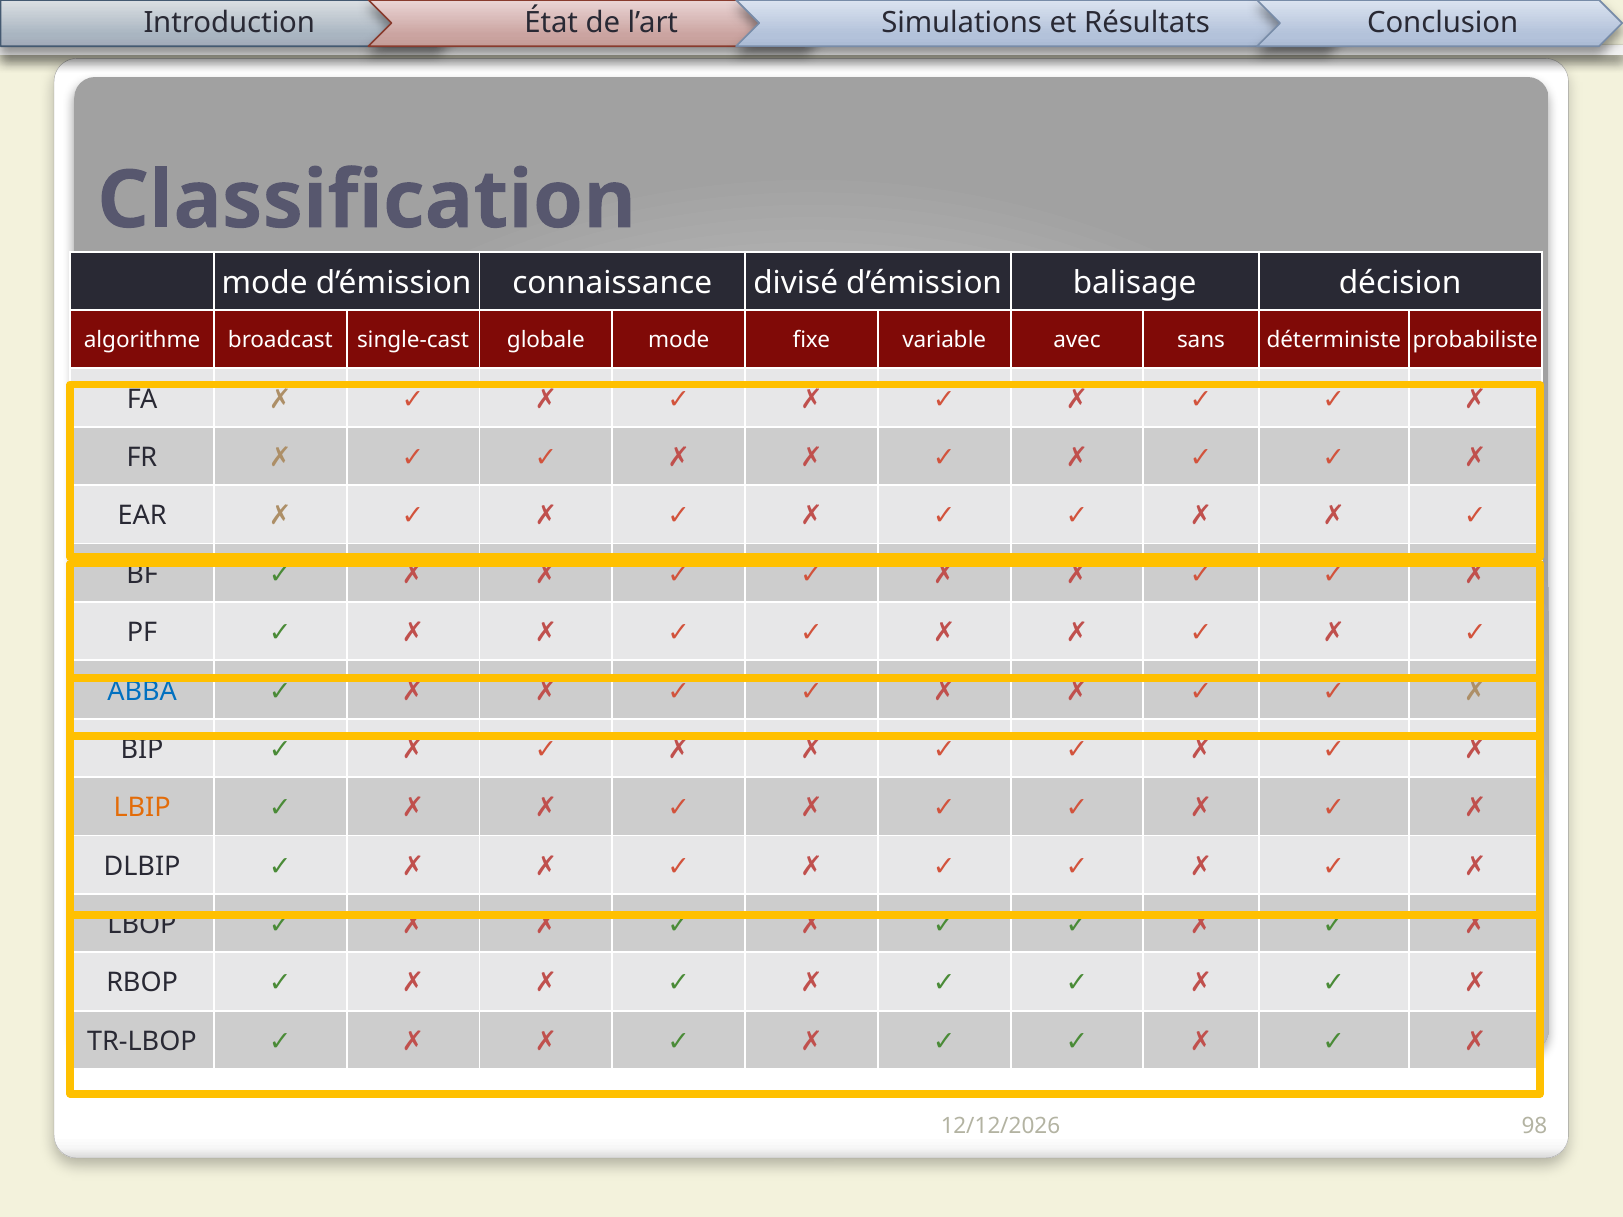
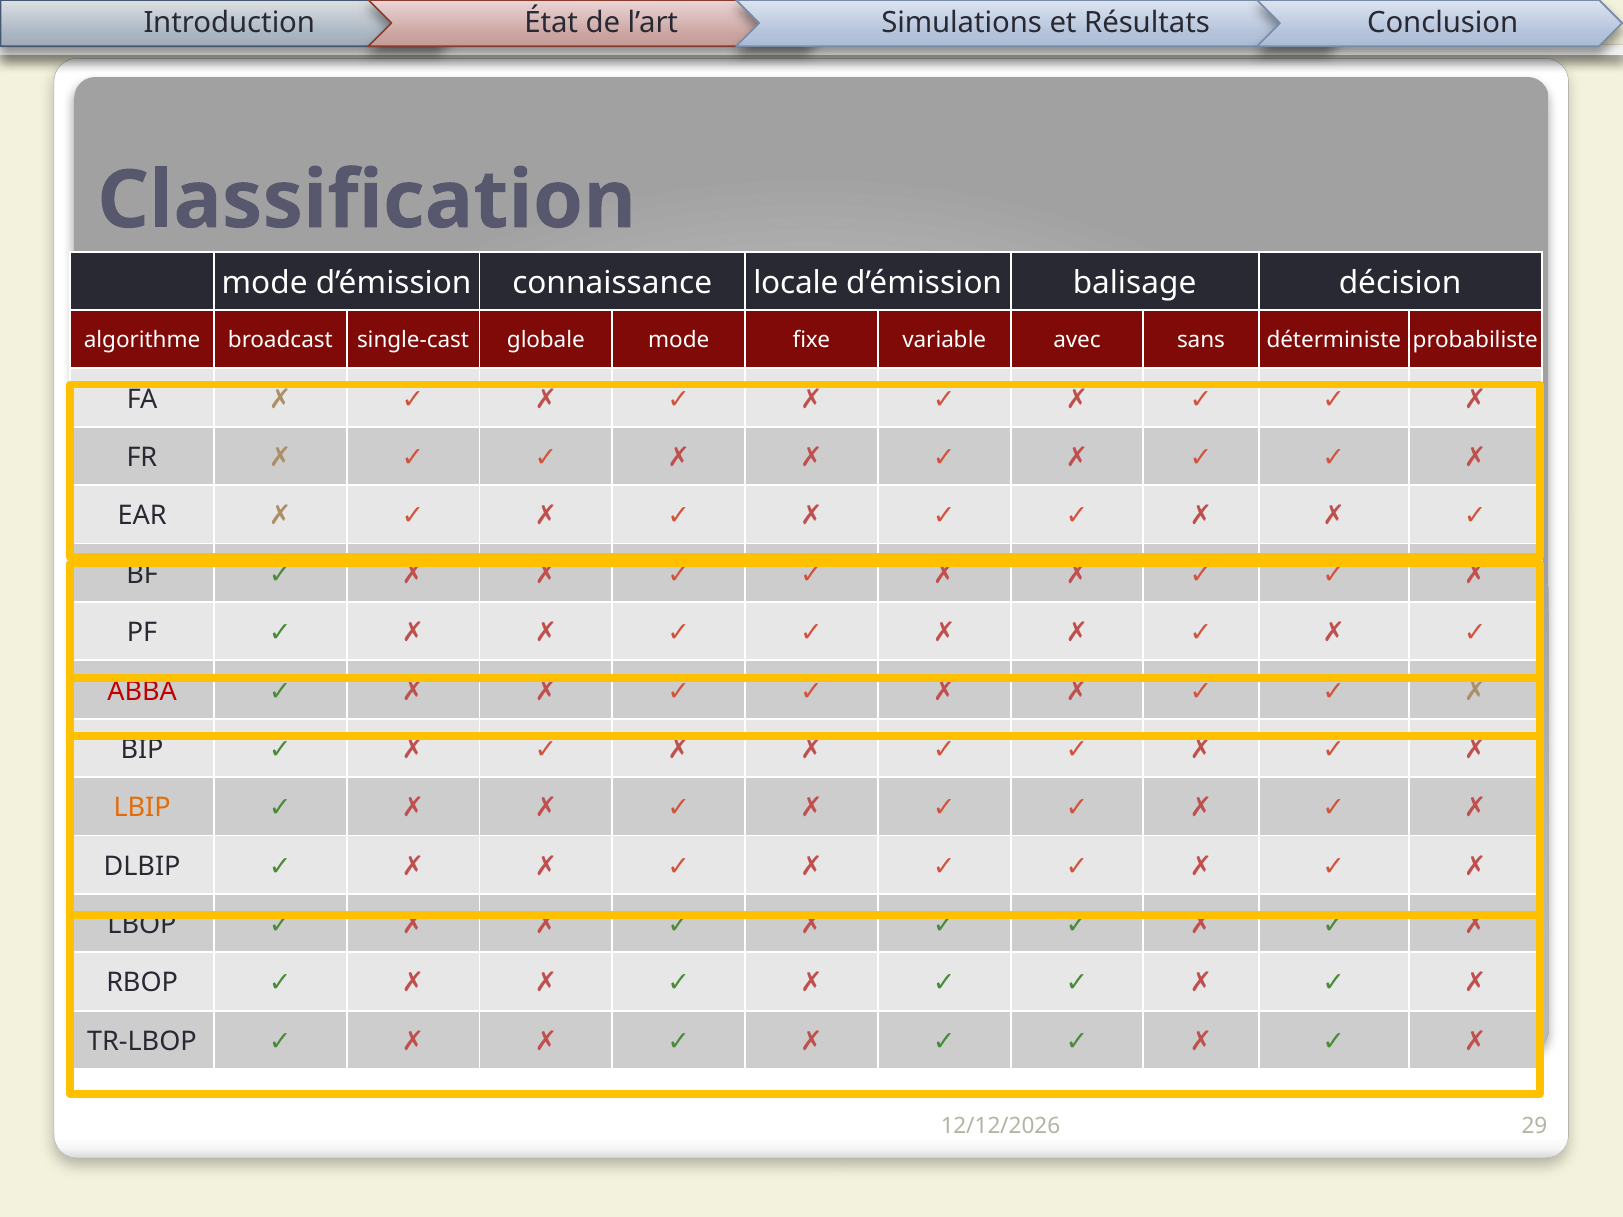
divisé: divisé -> locale (796, 283)
ABBA colour: blue -> red (142, 691)
98: 98 -> 29 (1534, 1126)
